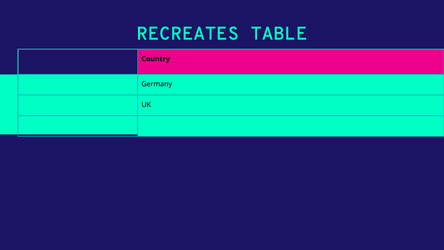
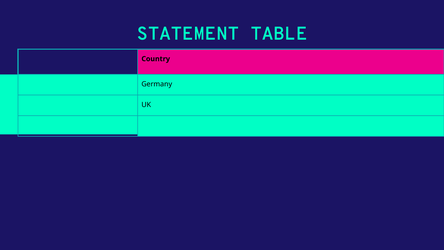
RECREATES: RECREATES -> STATEMENT (188, 33)
